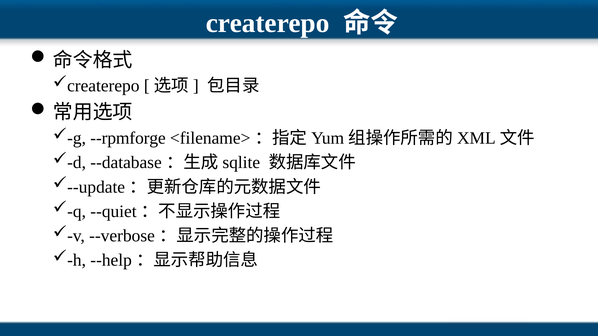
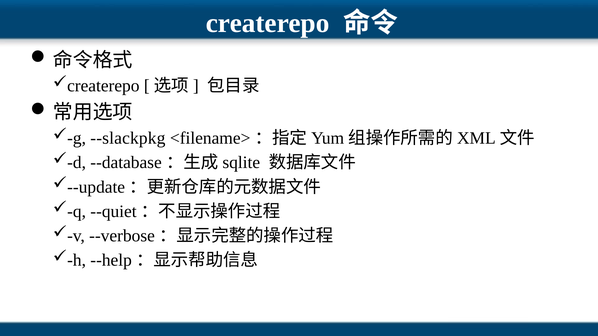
--rpmforge: --rpmforge -> --slackpkg (128, 138)
